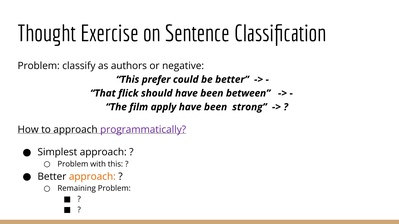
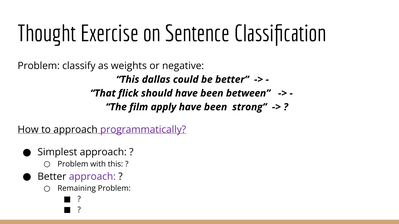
authors: authors -> weights (129, 66)
prefer: prefer -> dallas (156, 80)
approach colour: orange -> purple (92, 177)
